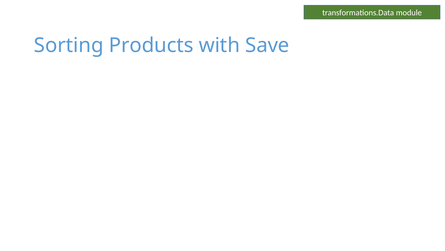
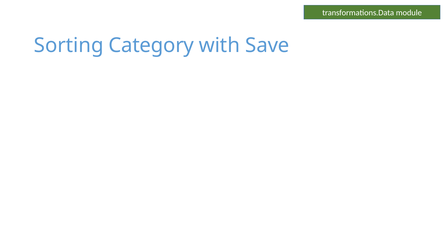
Products: Products -> Category (151, 45)
